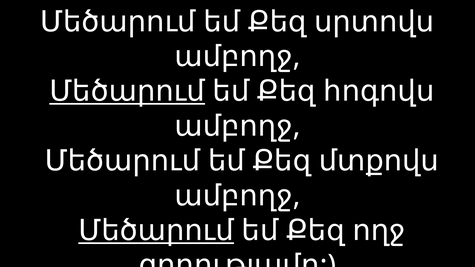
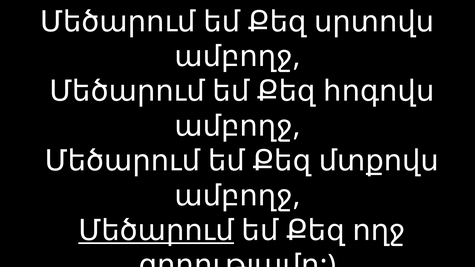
Մեծարում underline: present -> none (127, 91)
